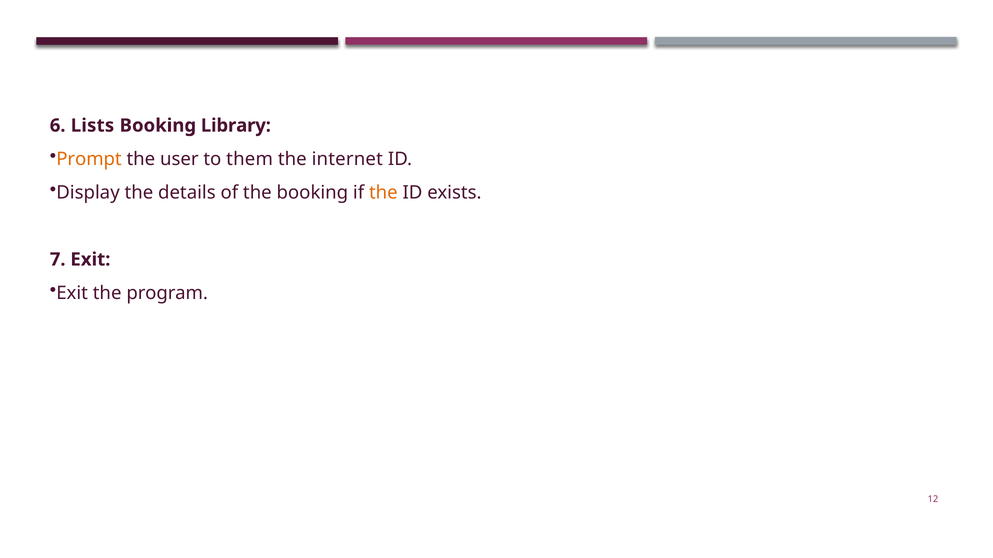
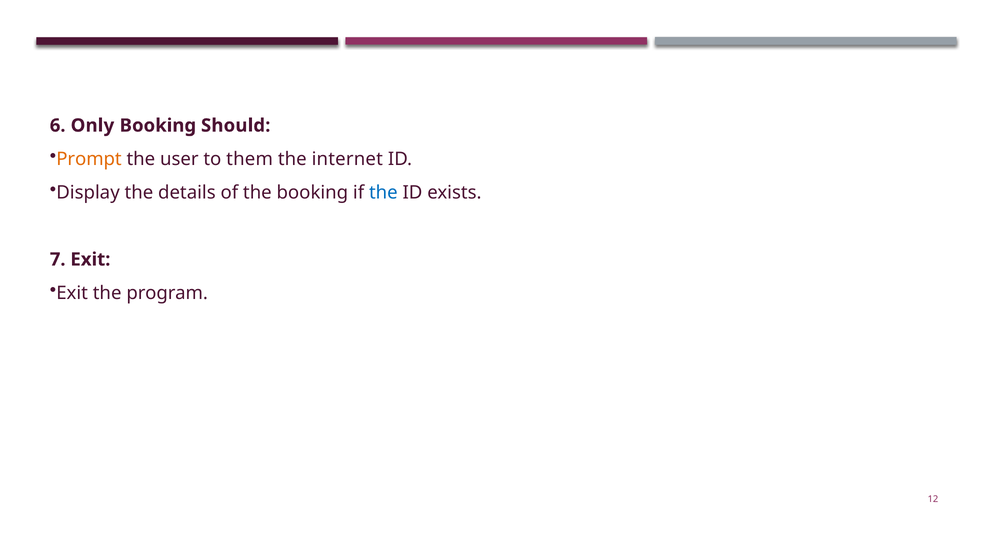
Lists: Lists -> Only (92, 126)
Library: Library -> Should (236, 126)
the colour: orange -> blue (383, 193)
